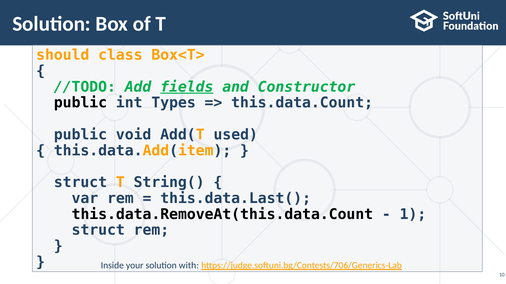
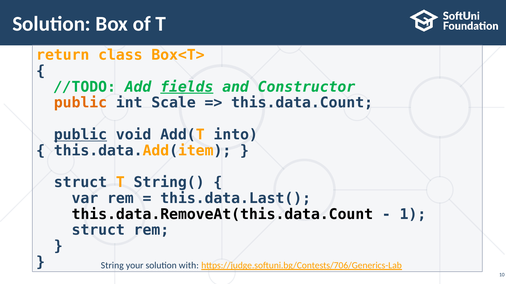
should: should -> return (63, 55)
public colour: black -> orange (80, 103)
Types: Types -> Scale (174, 103)
public underline: none -> present (80, 135)
used: used -> into (236, 135)
Inside: Inside -> String (112, 266)
